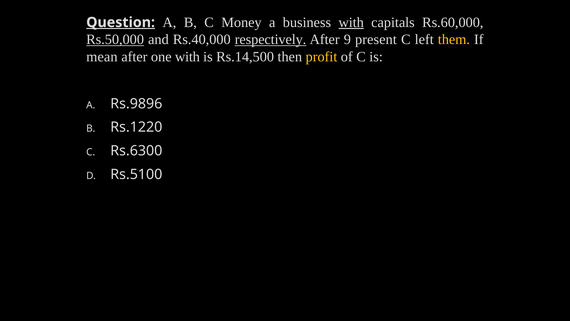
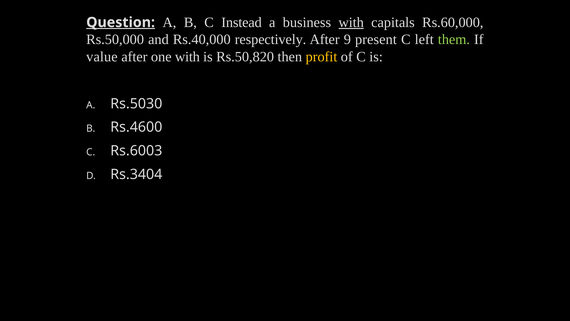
Money: Money -> Instead (242, 22)
Rs.50,000 underline: present -> none (115, 39)
respectively underline: present -> none (271, 39)
them colour: yellow -> light green (454, 39)
mean: mean -> value (102, 57)
Rs.14,500: Rs.14,500 -> Rs.50,820 (245, 57)
Rs.9896: Rs.9896 -> Rs.5030 (136, 104)
Rs.1220: Rs.1220 -> Rs.4600 (136, 127)
Rs.6300: Rs.6300 -> Rs.6003 (136, 151)
Rs.5100: Rs.5100 -> Rs.3404 (136, 174)
